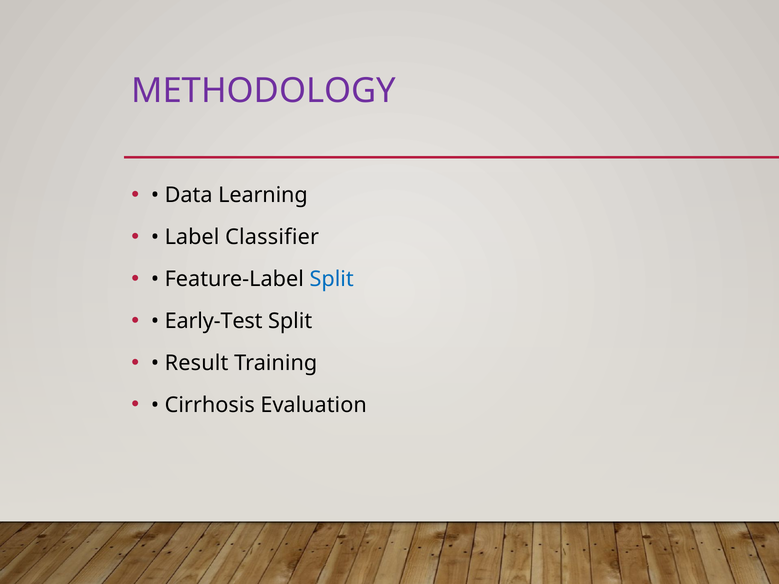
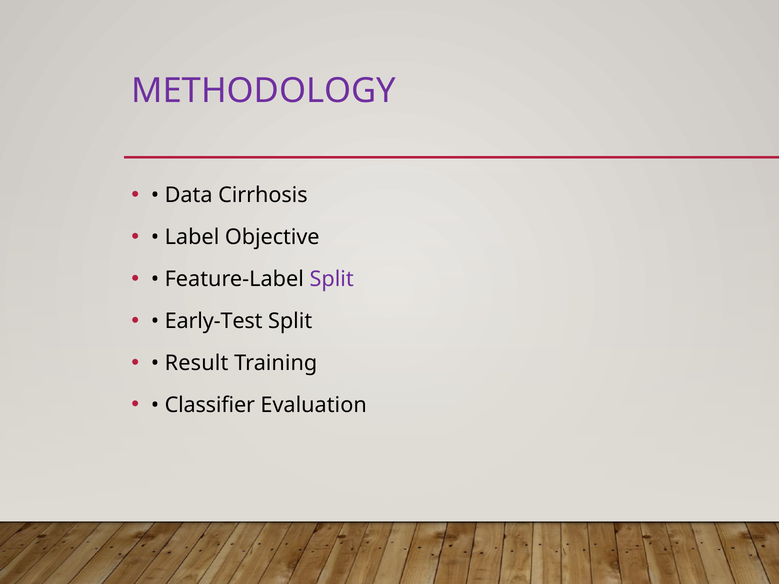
Learning: Learning -> Cirrhosis (263, 195)
Classifier: Classifier -> Objective (272, 237)
Split colour: blue -> purple (332, 279)
Cirrhosis: Cirrhosis -> Classifier (210, 405)
